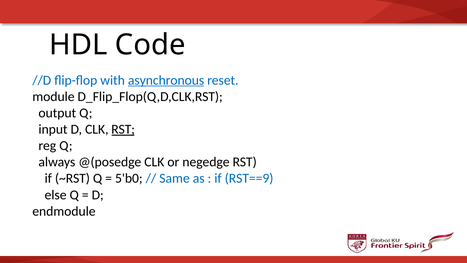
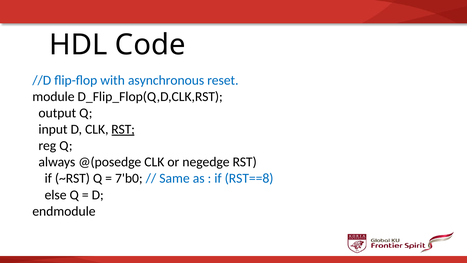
asynchronous underline: present -> none (166, 80)
5'b0: 5'b0 -> 7'b0 (129, 178)
RST==9: RST==9 -> RST==8 (249, 178)
